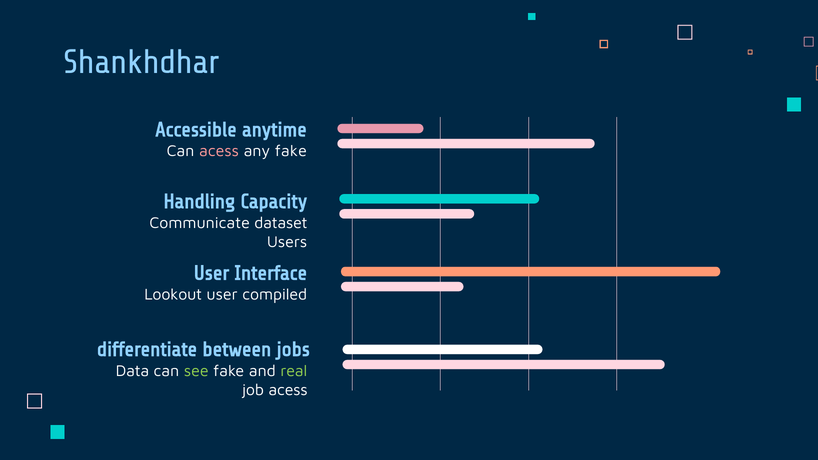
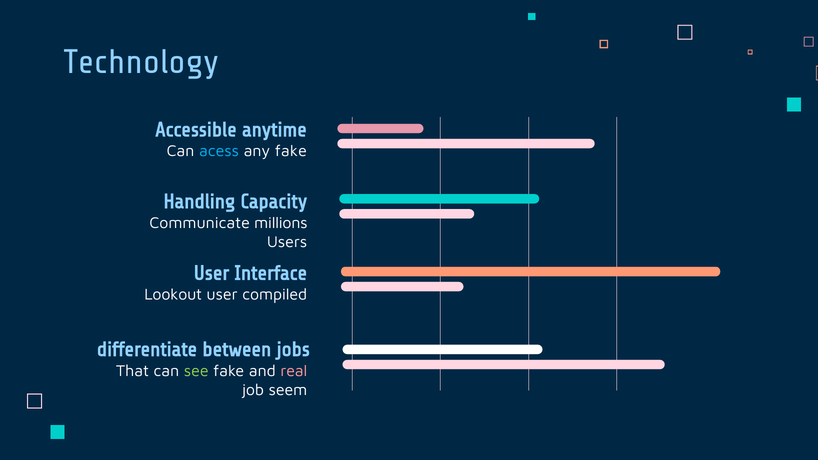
Shankhdhar: Shankhdhar -> Technology (141, 62)
acess colour: pink -> light blue (219, 151)
dataset: dataset -> millions (281, 223)
Data: Data -> That (132, 371)
real colour: light green -> pink (294, 371)
job acess: acess -> seem (288, 390)
